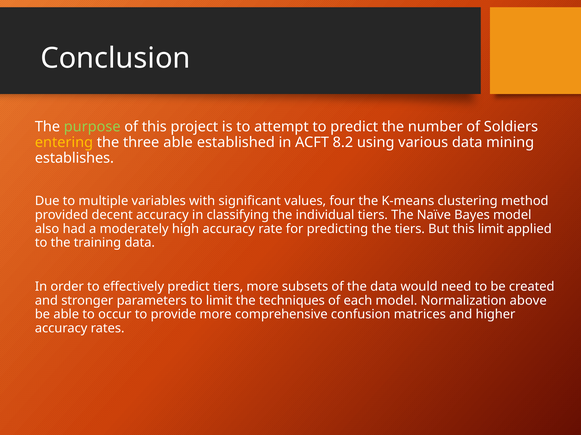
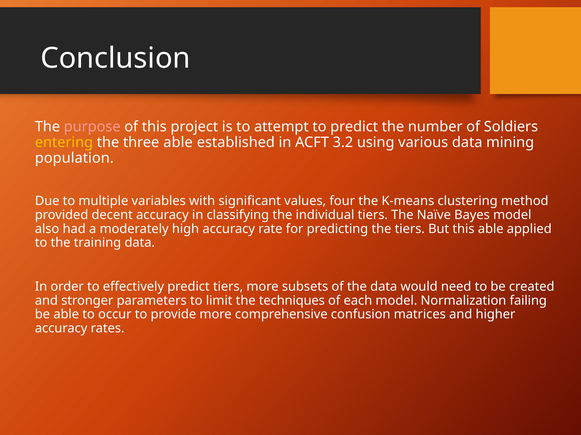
purpose colour: light green -> pink (92, 127)
8.2: 8.2 -> 3.2 (343, 143)
establishes: establishes -> population (74, 158)
this limit: limit -> able (491, 229)
above: above -> failing (528, 301)
